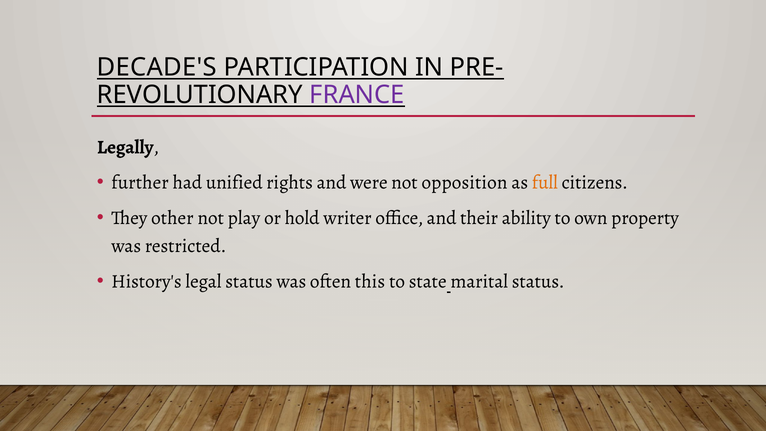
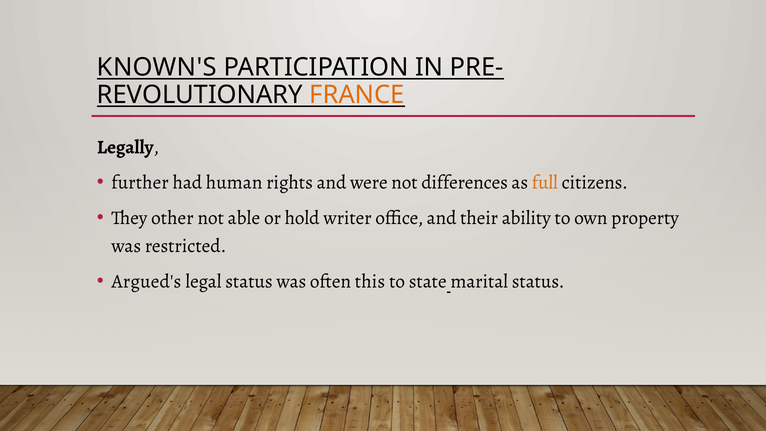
DECADE'S: DECADE'S -> KNOWN'S (157, 67)
FRANCE colour: purple -> orange (357, 95)
unified: unified -> human (234, 182)
opposition: opposition -> differences (465, 182)
play: play -> able (244, 218)
History's: History's -> Argued's (146, 281)
